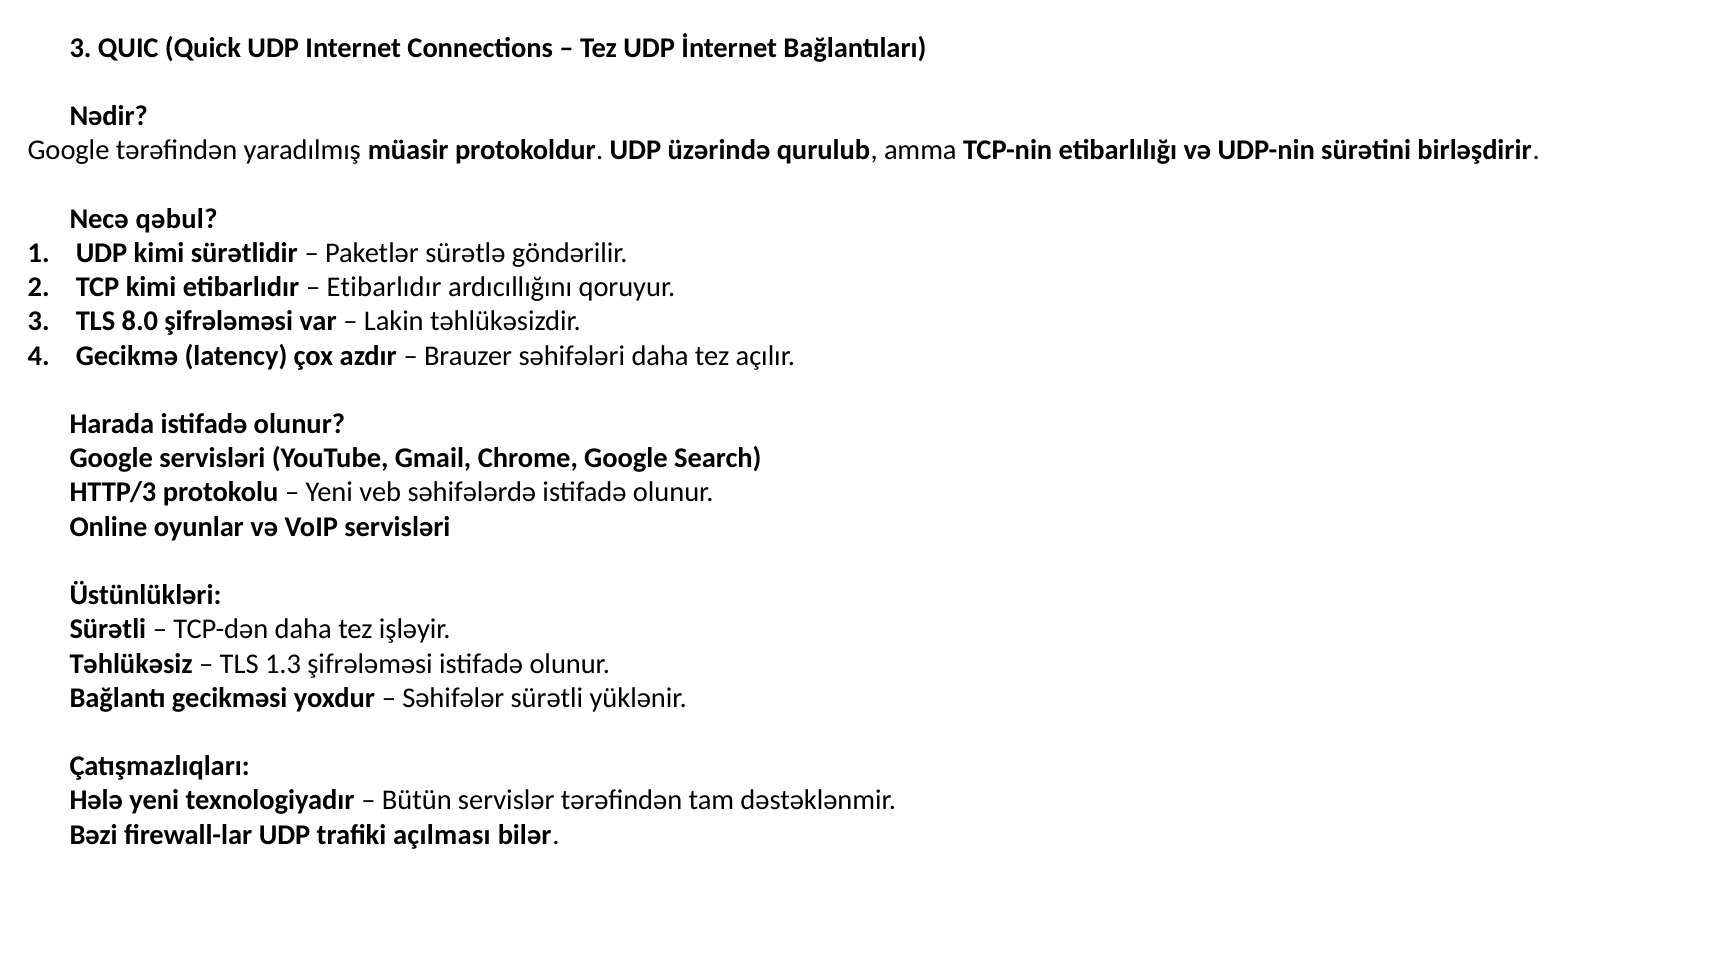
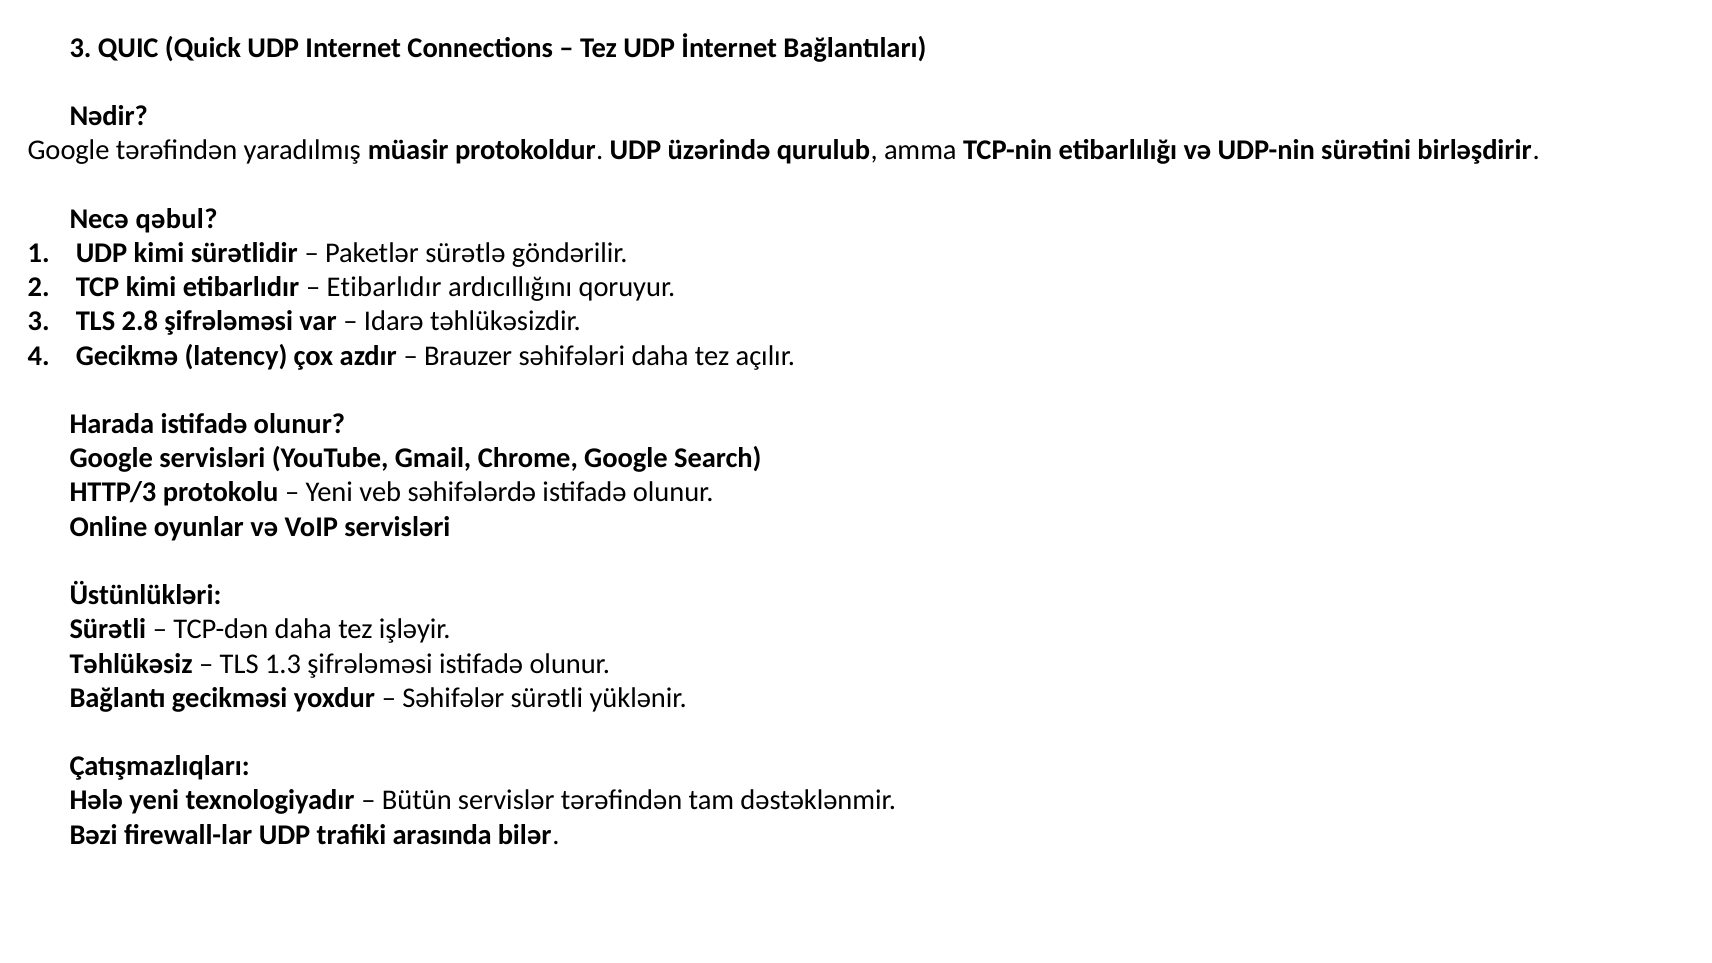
8.0: 8.0 -> 2.8 (140, 321)
Lakin: Lakin -> Idarə (394, 321)
açılması: açılması -> arasında (442, 835)
